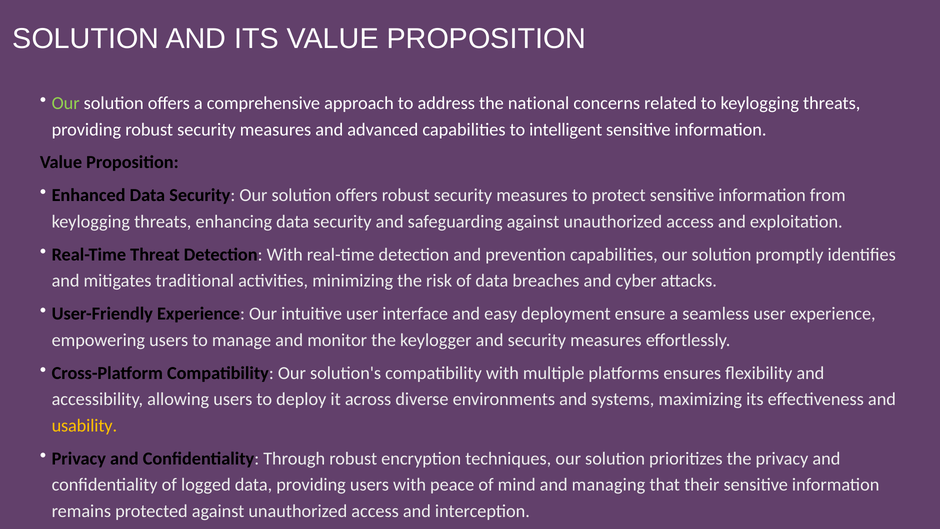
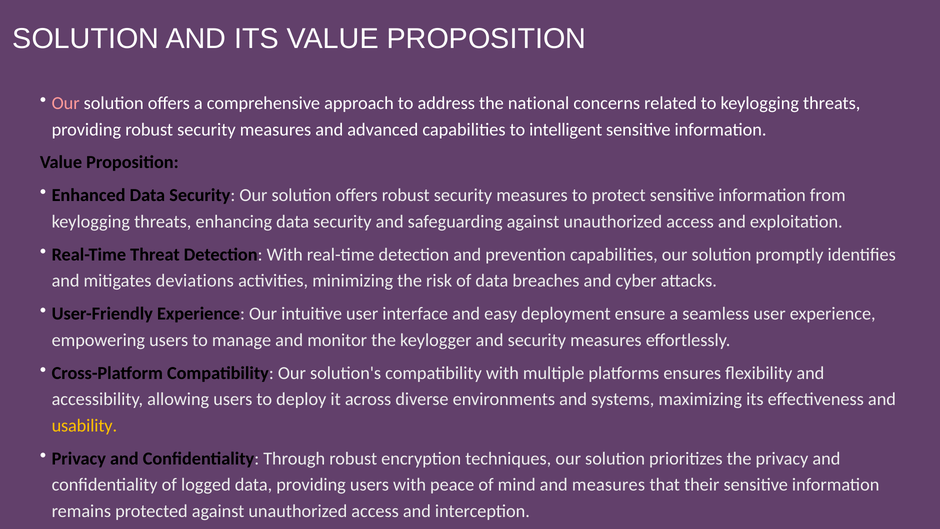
Our colour: light green -> pink (66, 103)
traditional: traditional -> deviations (195, 281)
and managing: managing -> measures (609, 485)
